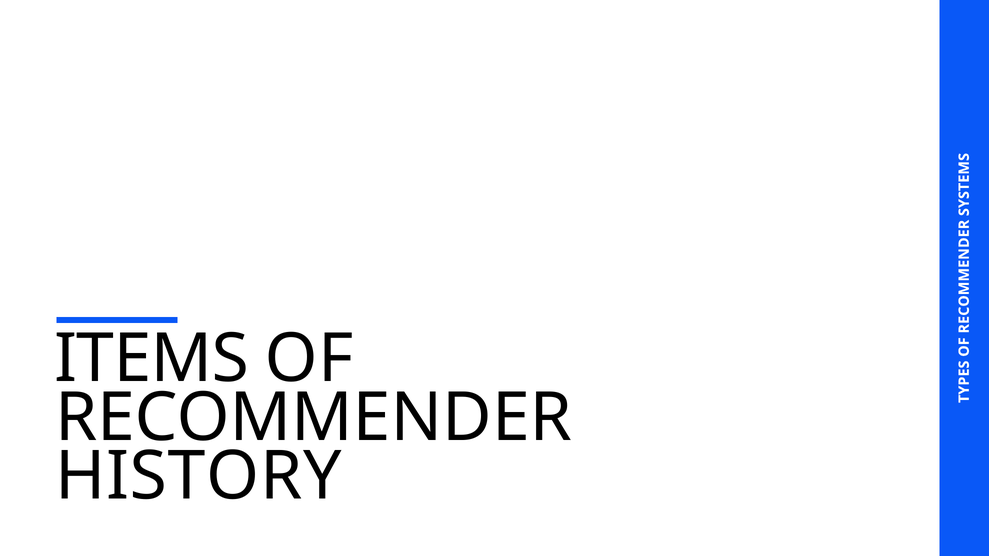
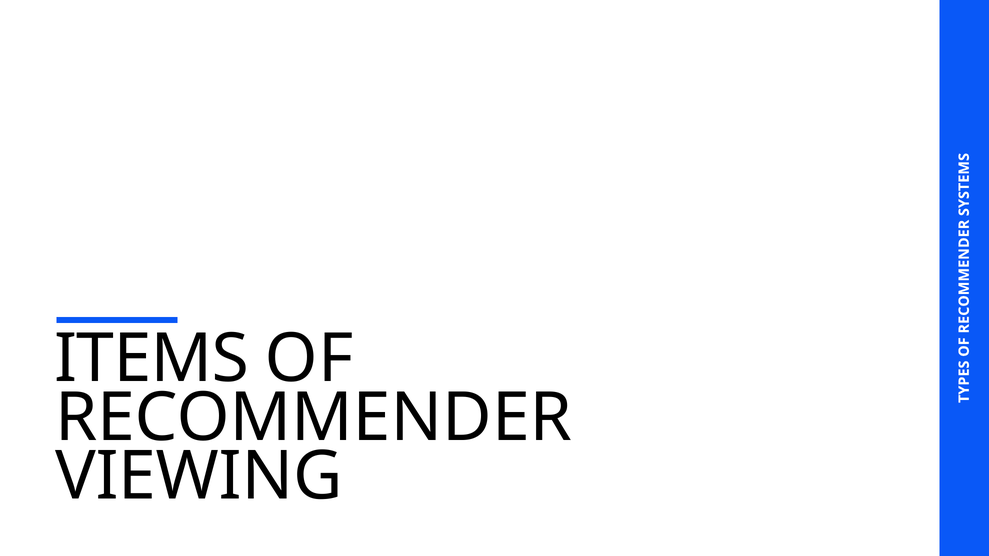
HISTORY: HISTORY -> VIEWING (199, 477)
